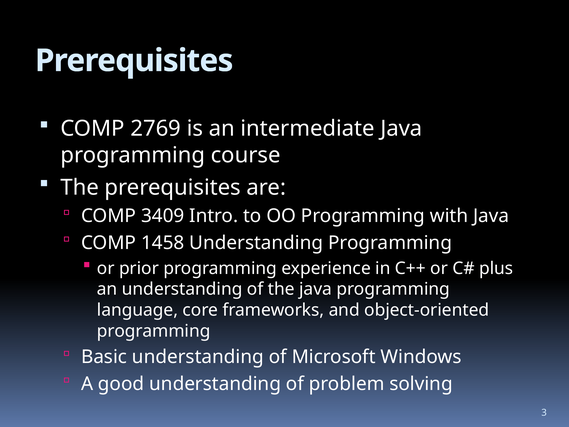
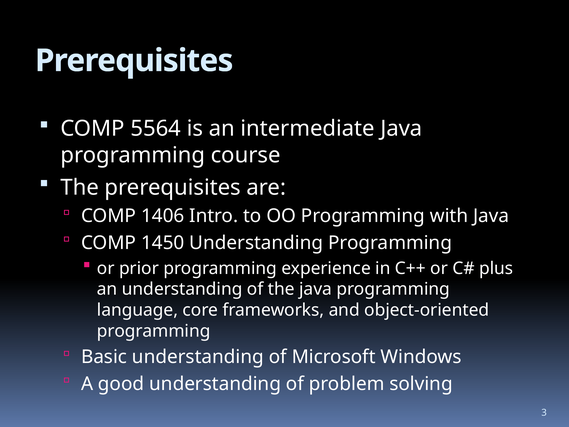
2769: 2769 -> 5564 (156, 129)
3409: 3409 -> 1406 (163, 216)
1458: 1458 -> 1450 (163, 243)
